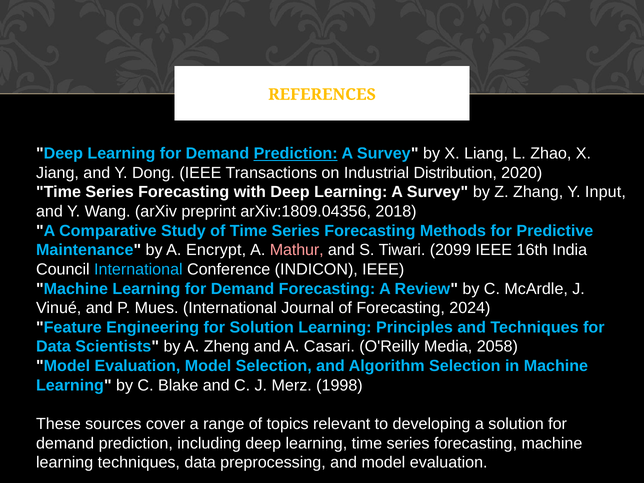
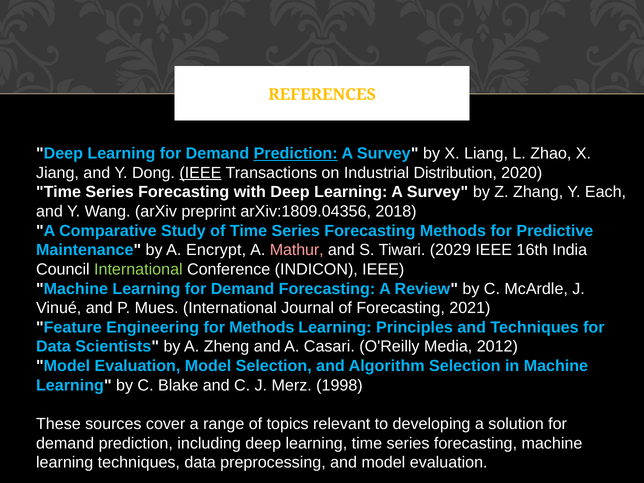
IEEE underline: none -> present (200, 173)
Input: Input -> Each (605, 192)
2099: 2099 -> 2029 (450, 250)
International colour: light blue -> light green (138, 269)
2024: 2024 -> 2021 (470, 308)
for Solution: Solution -> Methods (262, 327)
2058: 2058 -> 2012 (497, 347)
